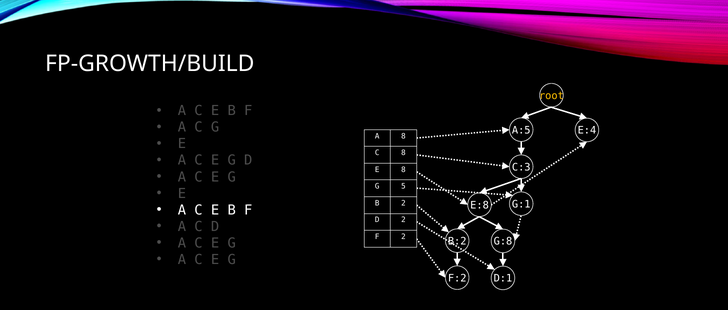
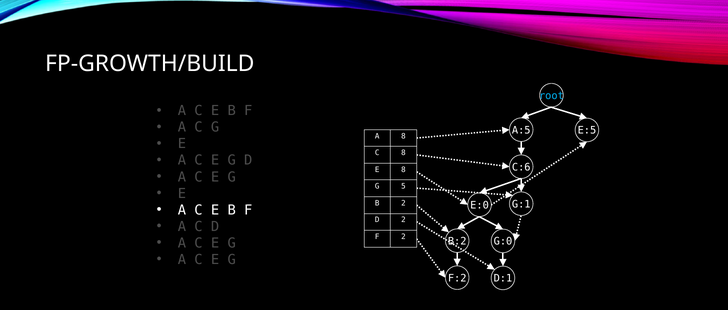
root colour: yellow -> light blue (551, 96)
E:4: E:4 -> E:5 (587, 130)
C:3: C:3 -> C:6 (521, 167)
E:8: E:8 -> E:0 (480, 205)
G:8: G:8 -> G:0 (503, 241)
